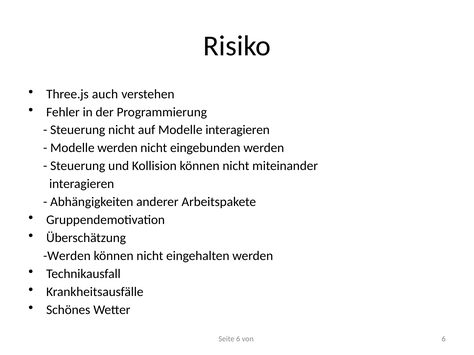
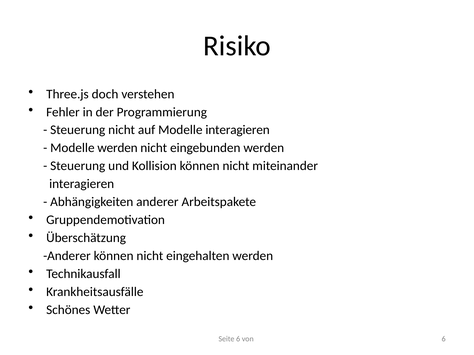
auch: auch -> doch (105, 94)
Werden: Werden -> Anderer (67, 256)
